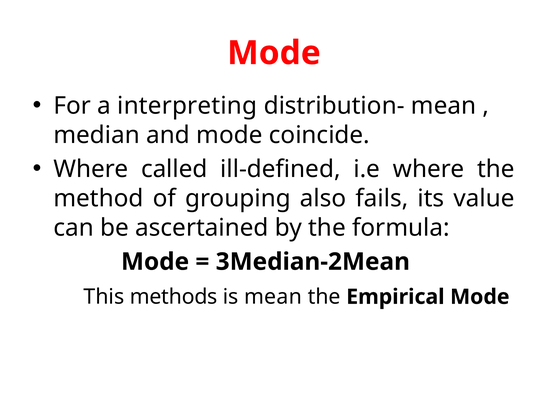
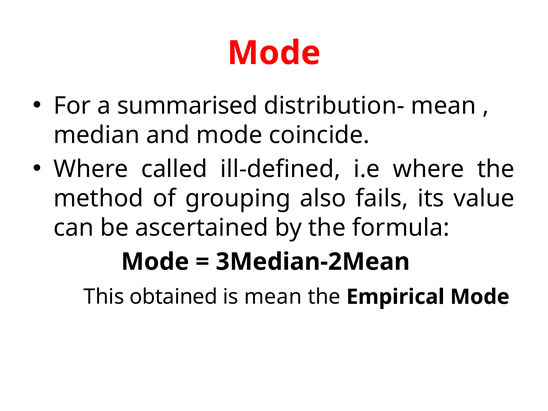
interpreting: interpreting -> summarised (187, 106)
methods: methods -> obtained (174, 297)
